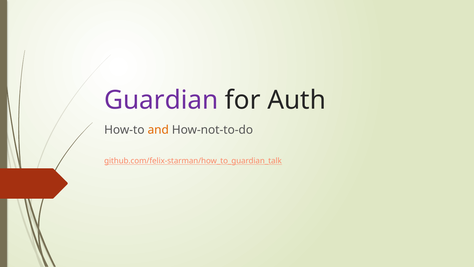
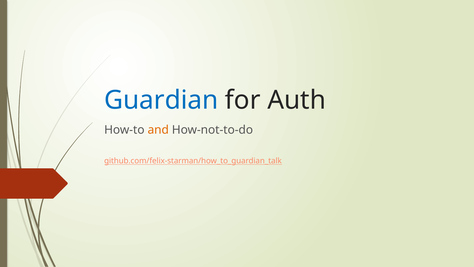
Guardian colour: purple -> blue (161, 100)
